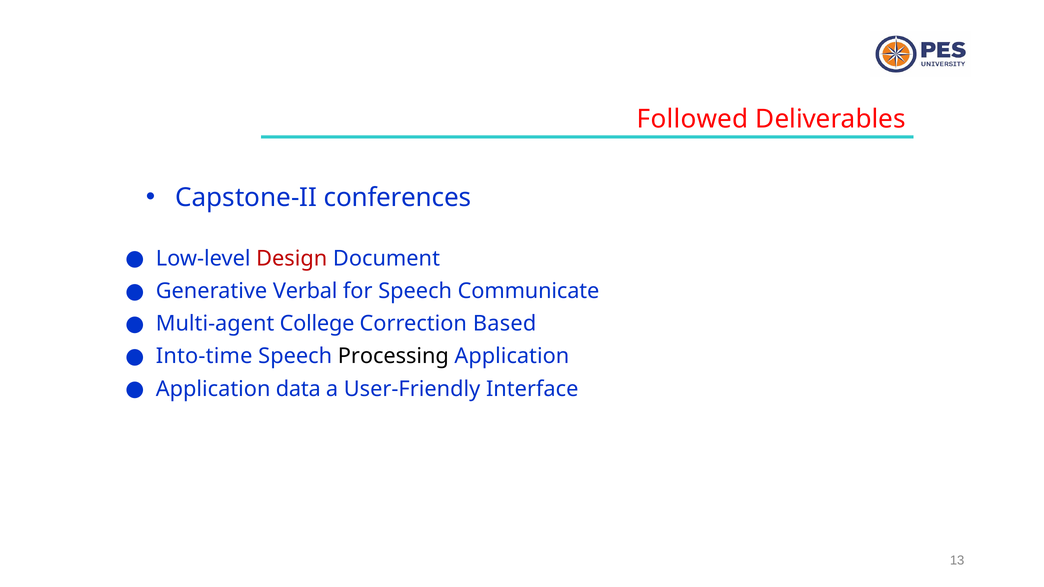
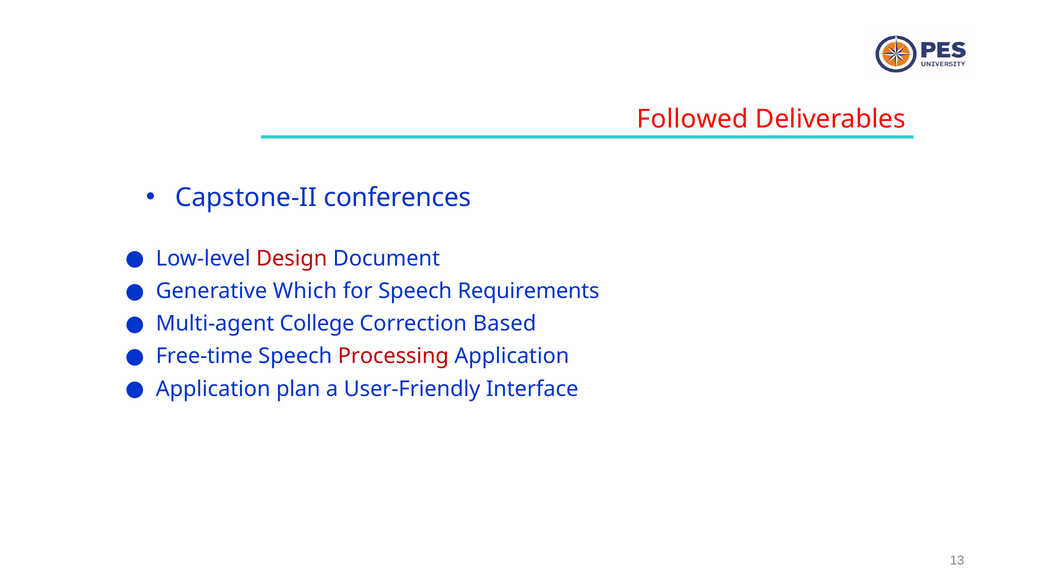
Verbal: Verbal -> Which (305, 291)
Communicate: Communicate -> Requirements (529, 291)
Into-time: Into-time -> Free-time (204, 356)
Processing colour: black -> red (393, 356)
data: data -> plan (298, 389)
